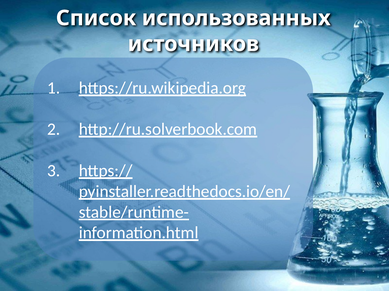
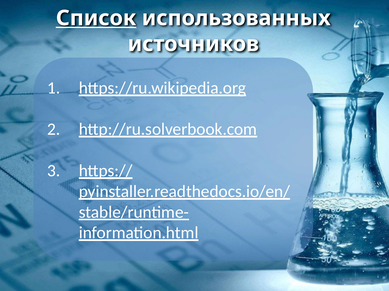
Список underline: none -> present (96, 18)
